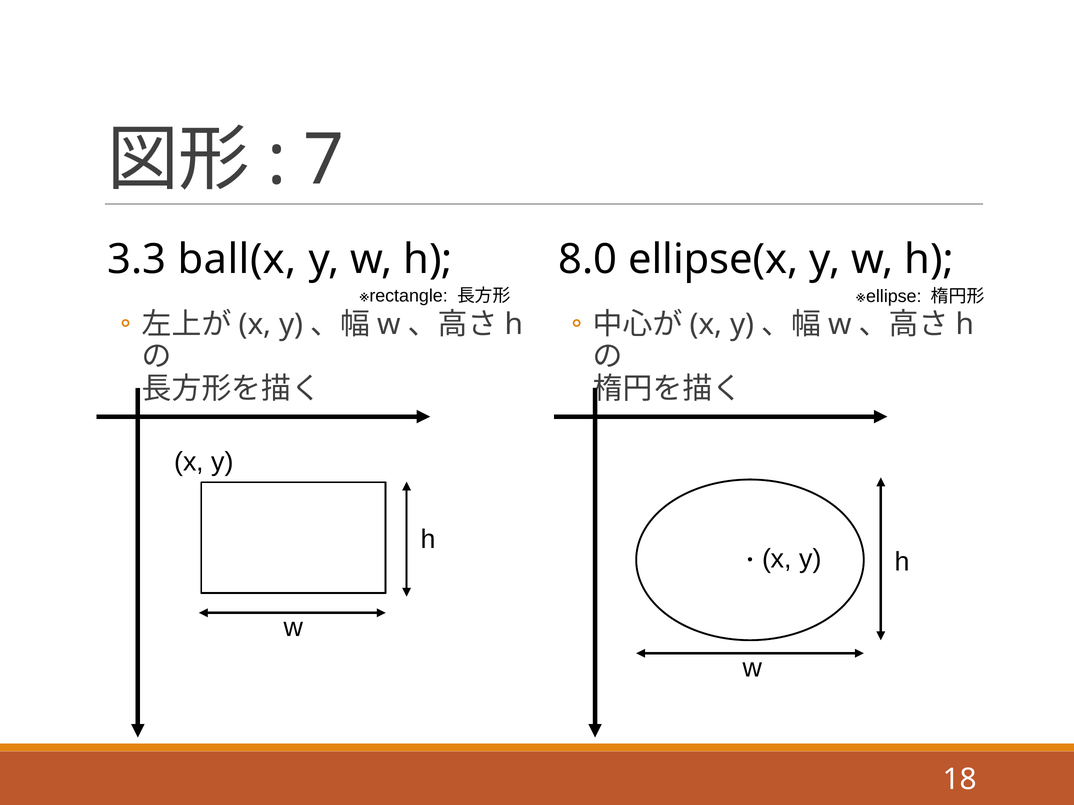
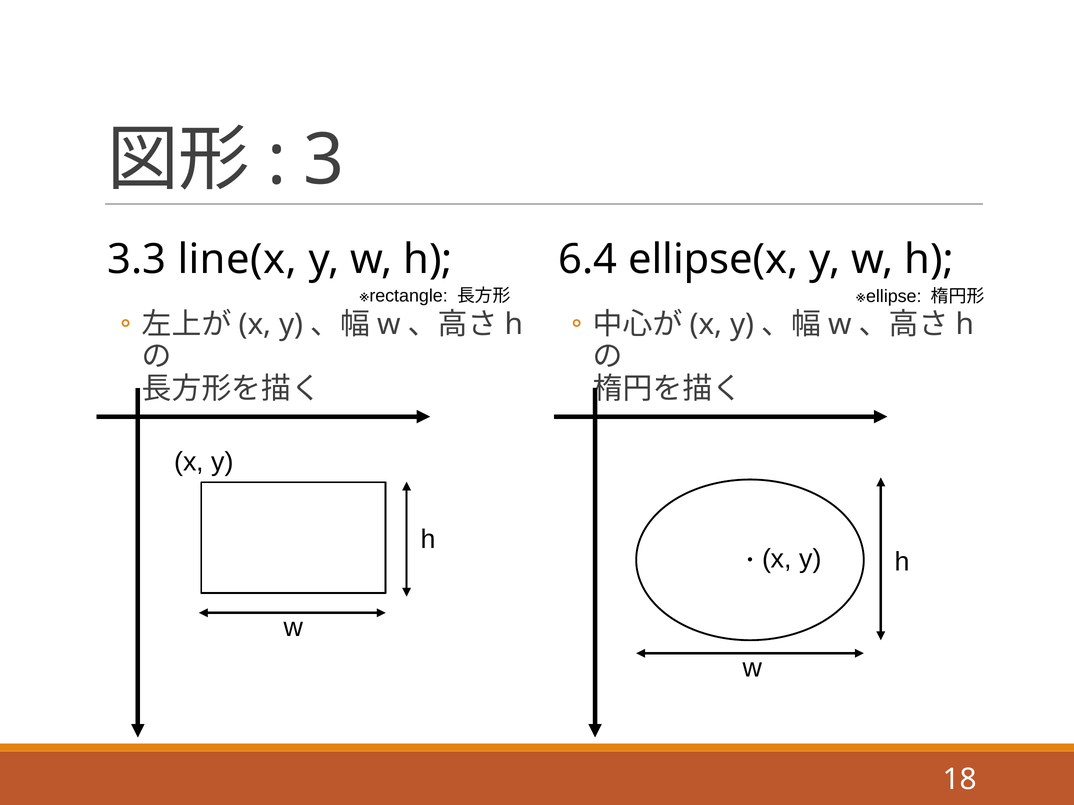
7: 7 -> 3 (324, 160)
ball(x: ball(x -> line(x (237, 260)
8.0: 8.0 -> 6.4 (588, 260)
